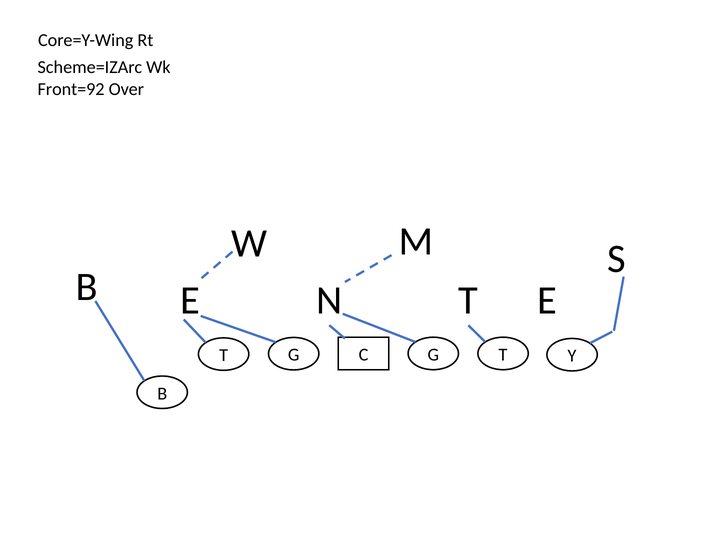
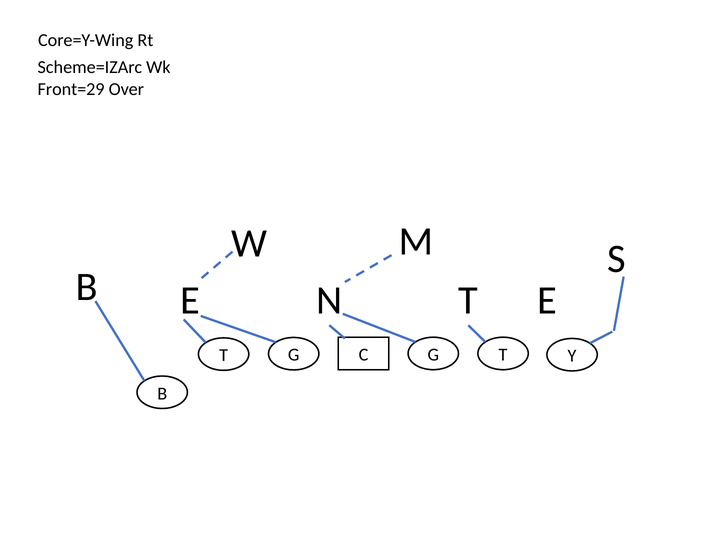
Front=92: Front=92 -> Front=29 (71, 89)
